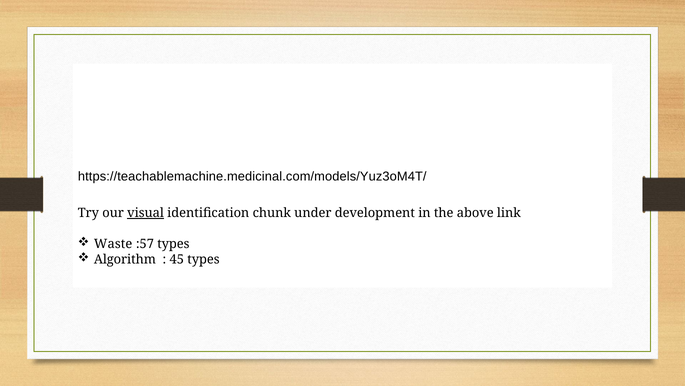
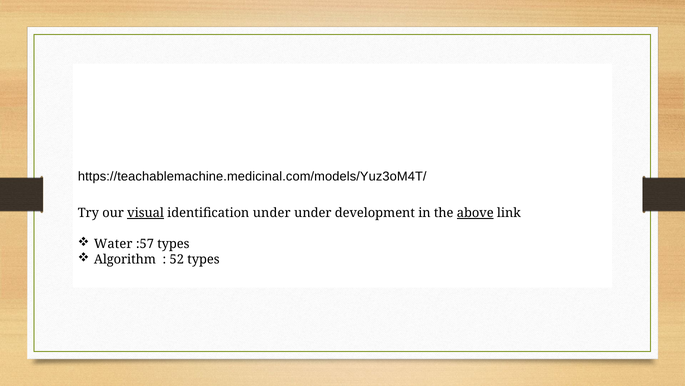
identification chunk: chunk -> under (272, 213)
above underline: none -> present (475, 213)
Waste: Waste -> Water (113, 244)
45: 45 -> 52 (177, 259)
